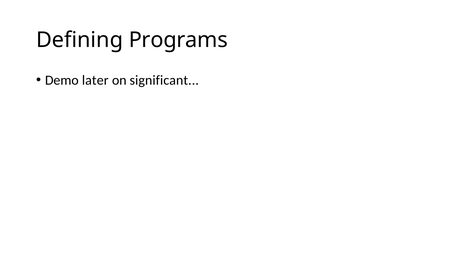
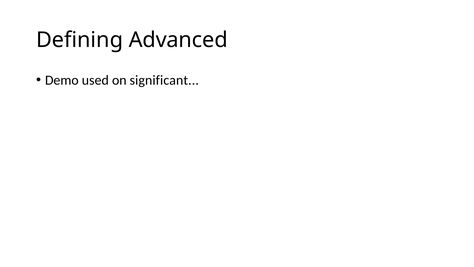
Programs: Programs -> Advanced (178, 40)
later: later -> used (95, 80)
